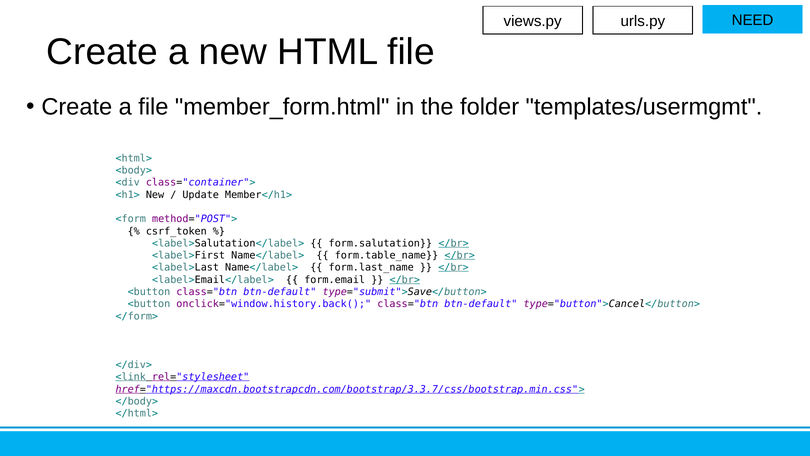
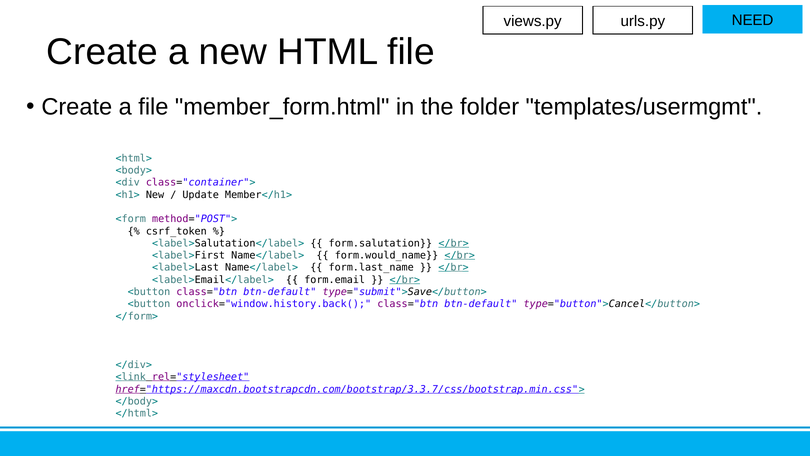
form.table_name: form.table_name -> form.would_name (387, 255)
